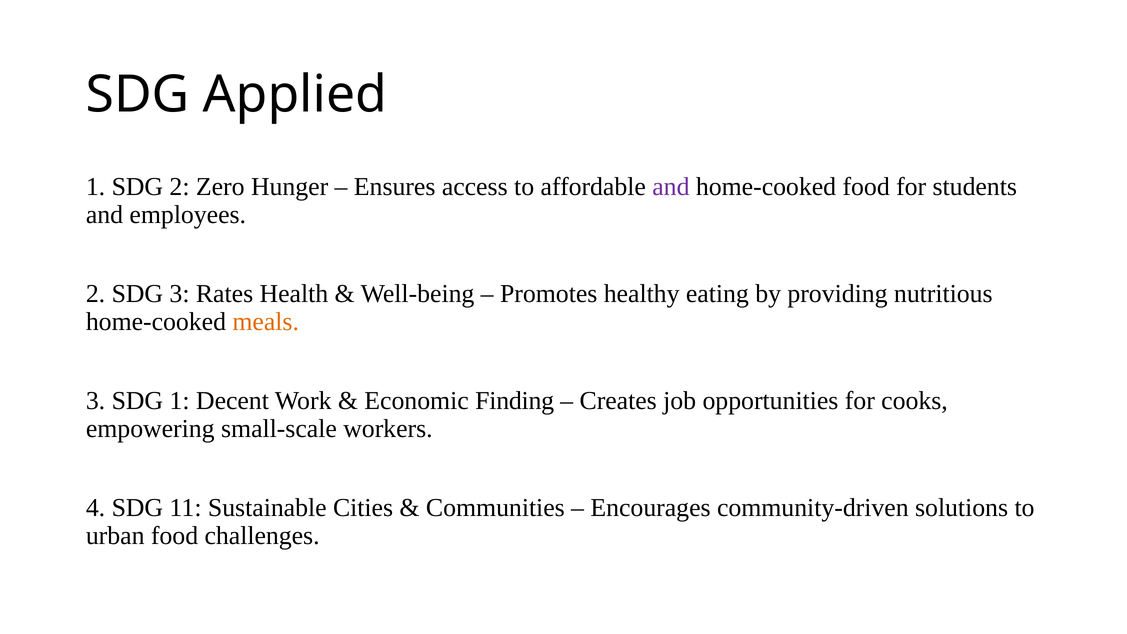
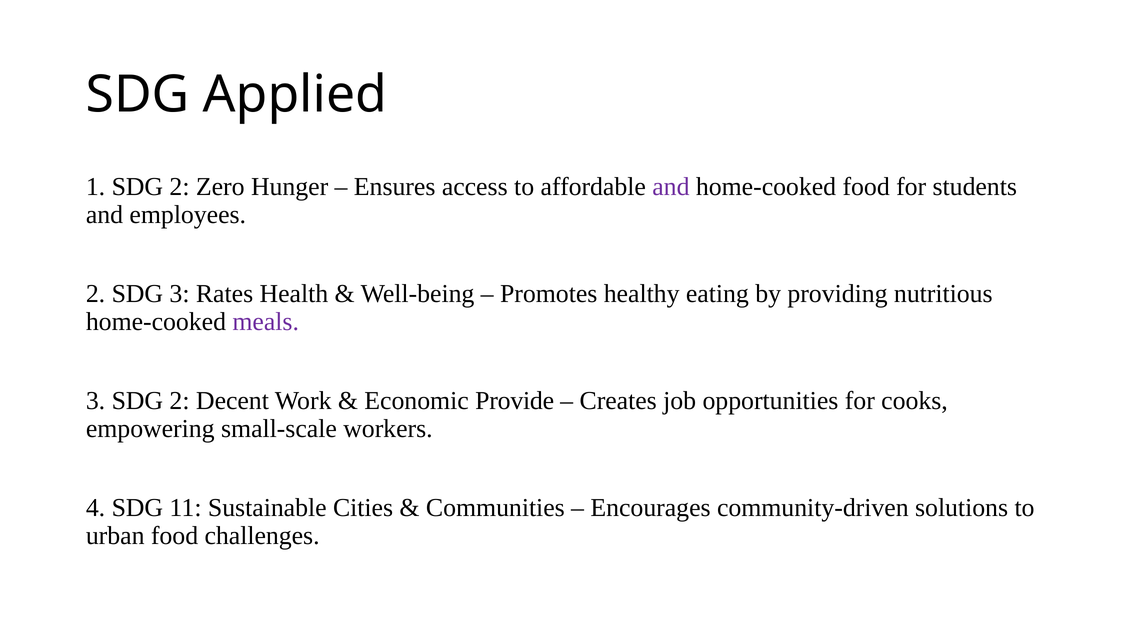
meals colour: orange -> purple (266, 322)
3 SDG 1: 1 -> 2 (180, 401)
Finding: Finding -> Provide (515, 401)
